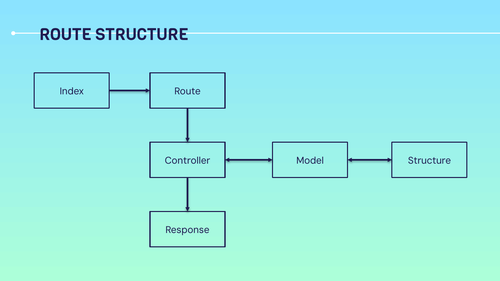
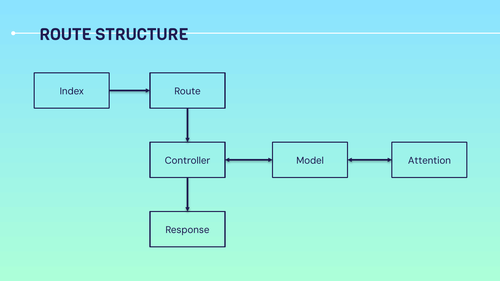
Model Structure: Structure -> Attention (429, 161)
